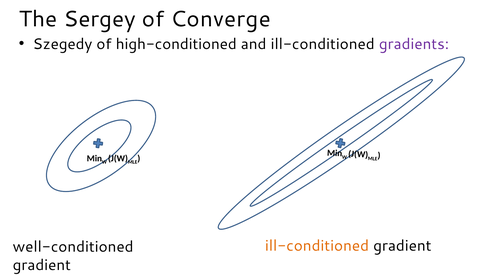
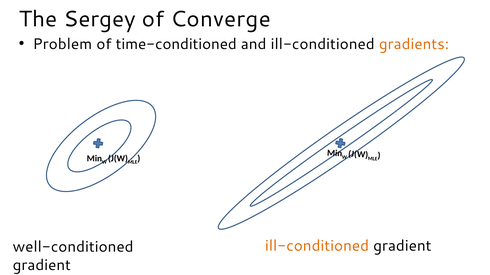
Szegedy: Szegedy -> Problem (62, 44)
high-conditioned: high-conditioned -> time-conditioned (176, 44)
gradients colour: purple -> orange (414, 44)
